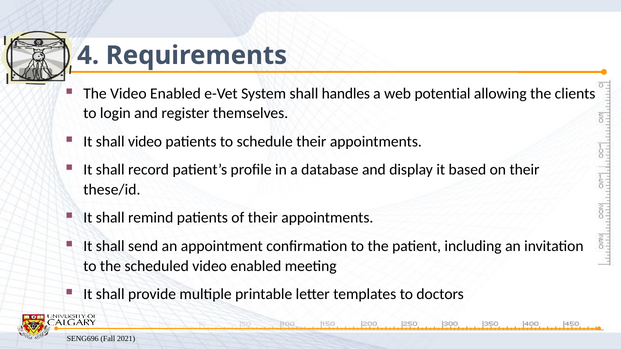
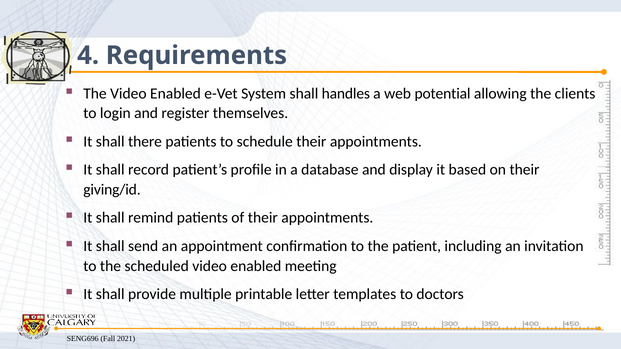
shall video: video -> there (145, 142)
these/id: these/id -> giving/id (112, 190)
